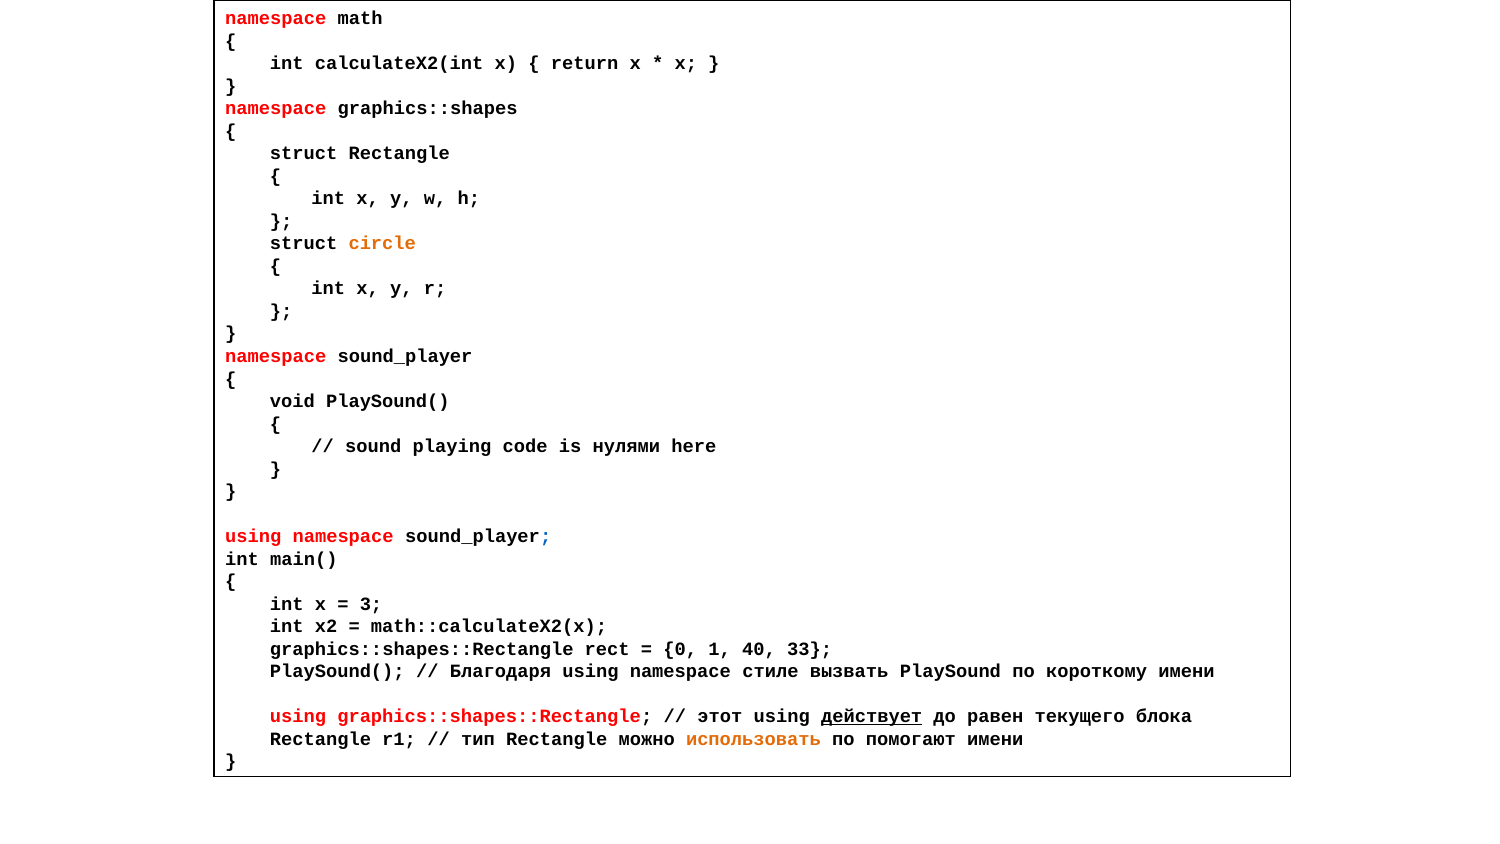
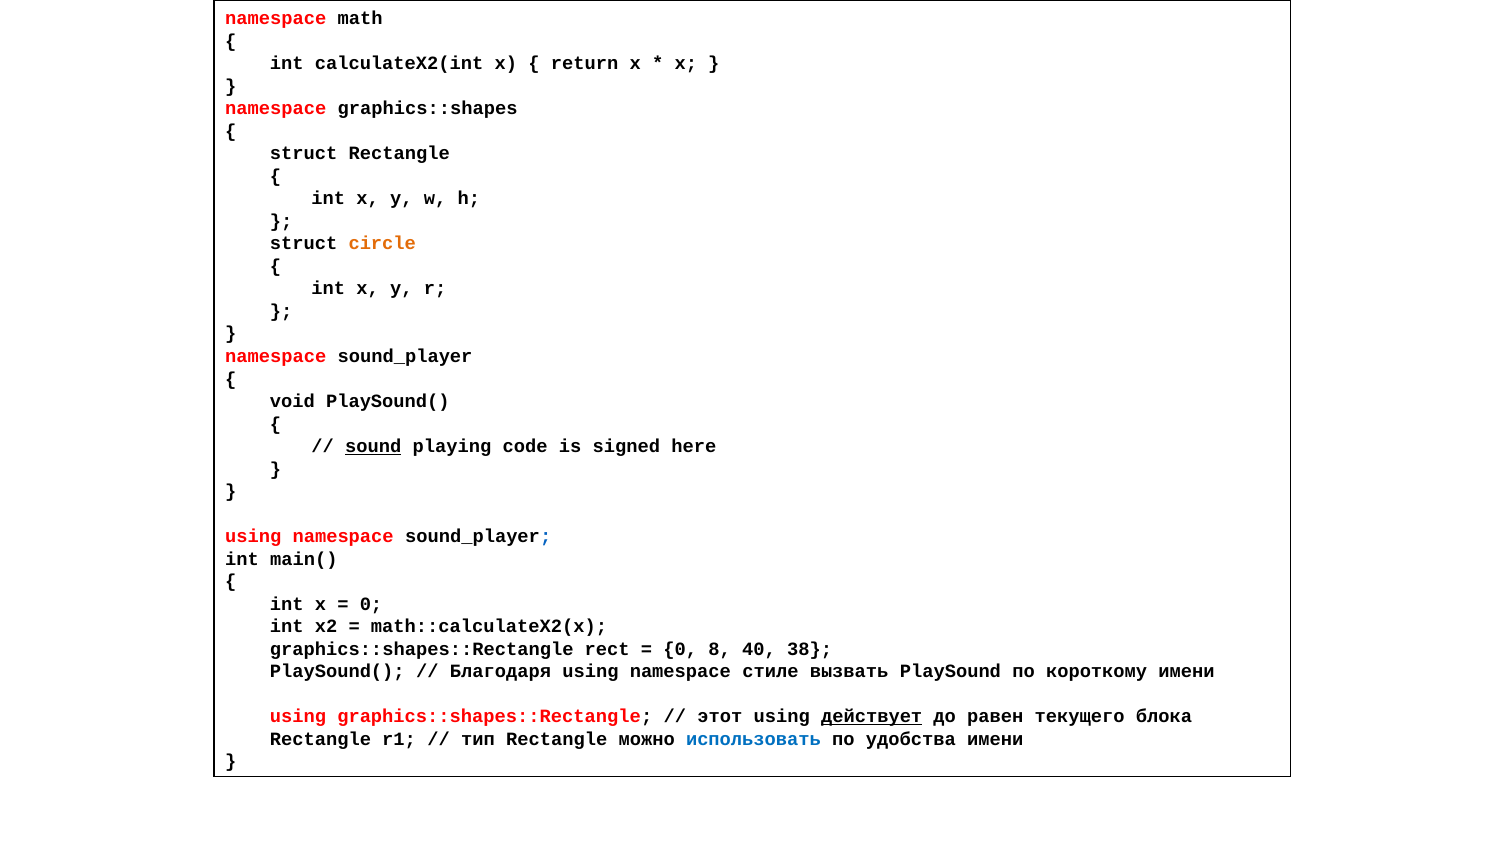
sound underline: none -> present (373, 446)
нулями: нулями -> signed (626, 446)
3: 3 -> 0 (371, 604)
1: 1 -> 8 (720, 649)
33: 33 -> 38 (810, 649)
использовать colour: orange -> blue (753, 739)
помогают: помогают -> удобства (911, 739)
